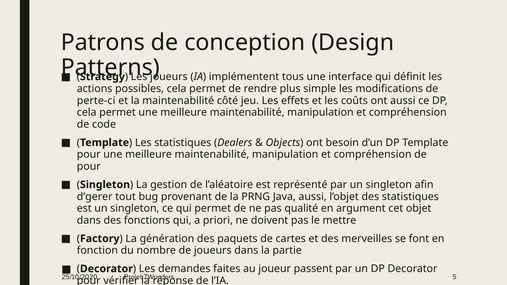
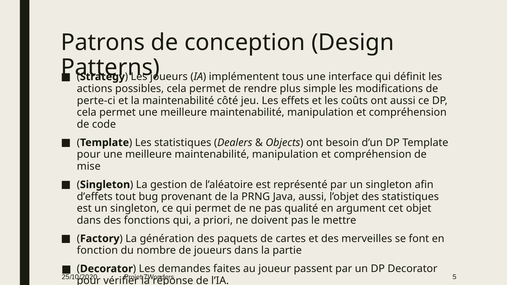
pour: pour -> mise (89, 167)
d’gerer: d’gerer -> d’effets (95, 197)
